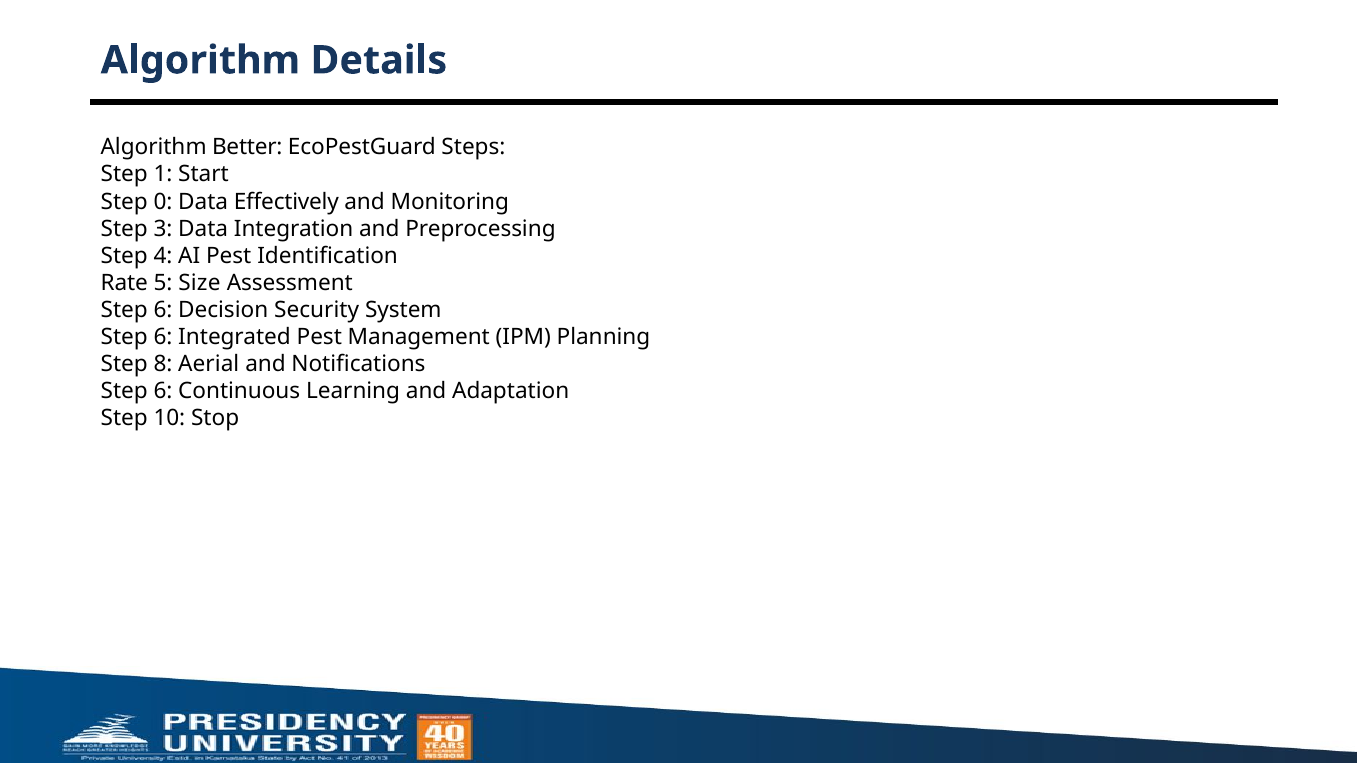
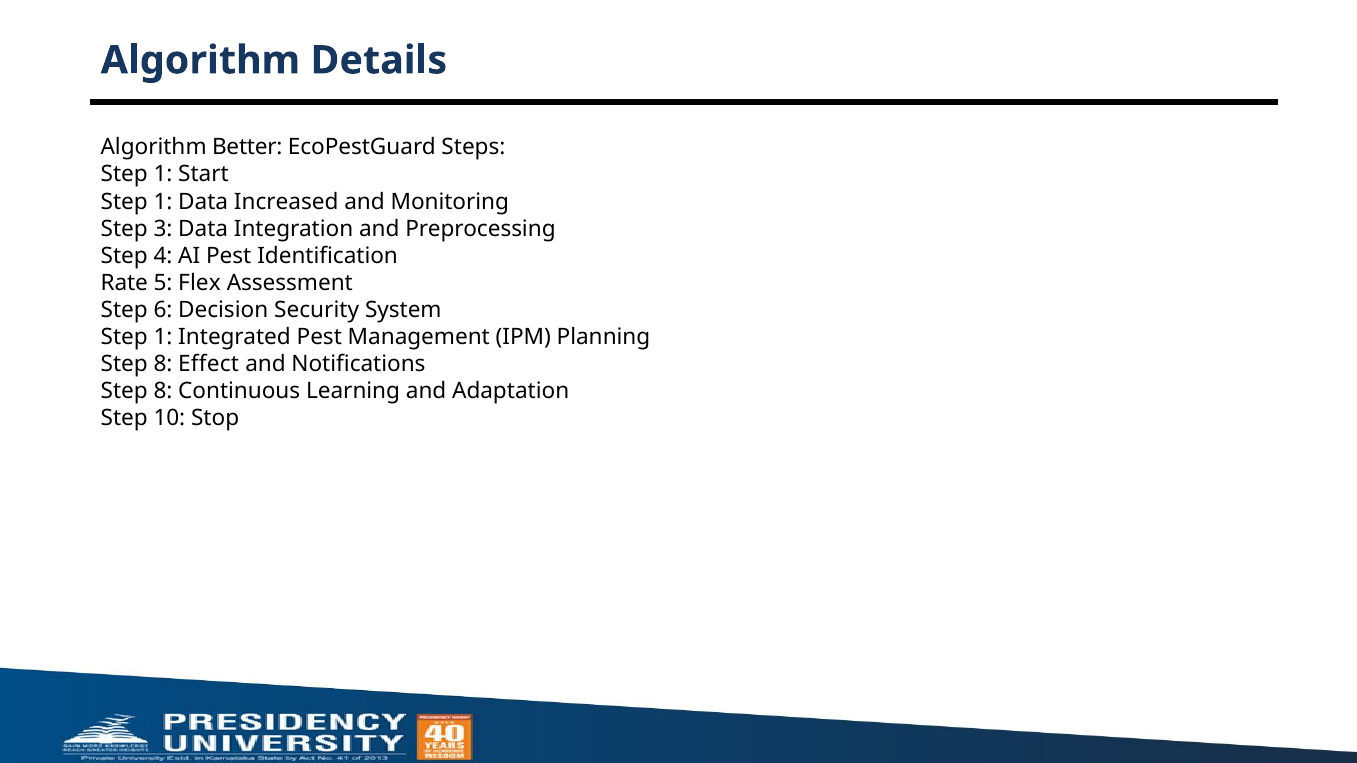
0: 0 -> 1 (163, 202)
Effectively: Effectively -> Increased (286, 202)
Size: Size -> Flex (200, 283)
6: 6 -> 1 (163, 337)
Aerial: Aerial -> Effect (209, 364)
6: 6 -> 8 (163, 392)
